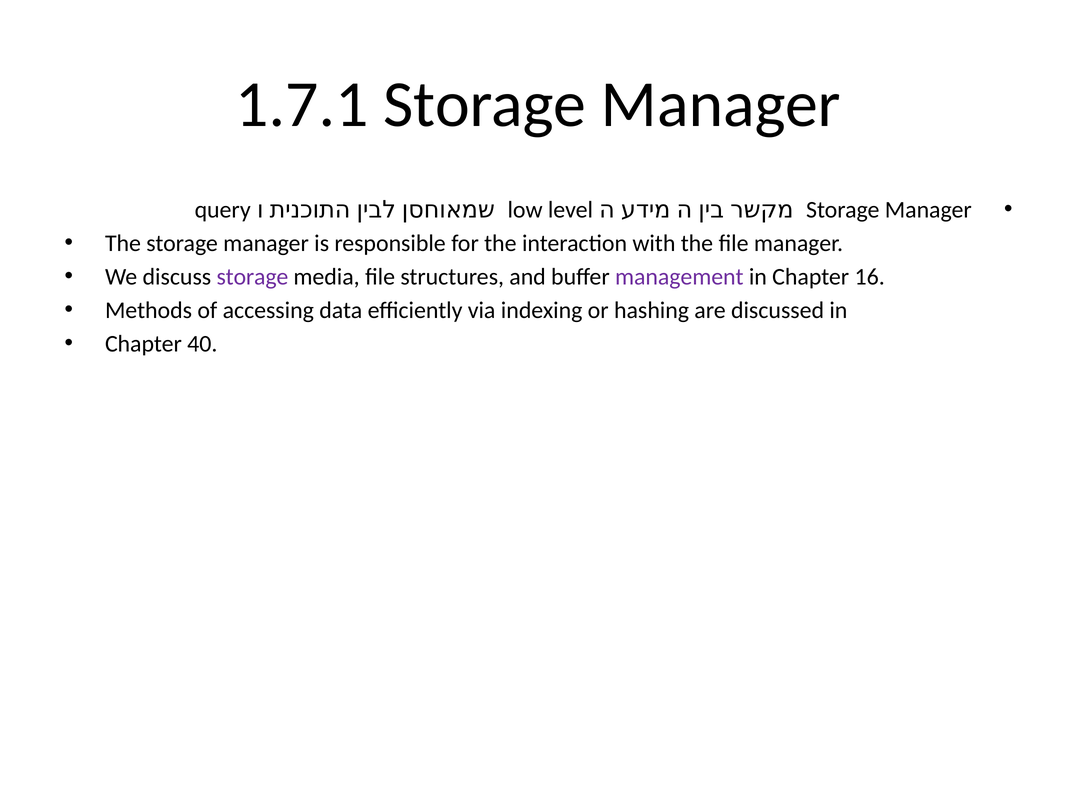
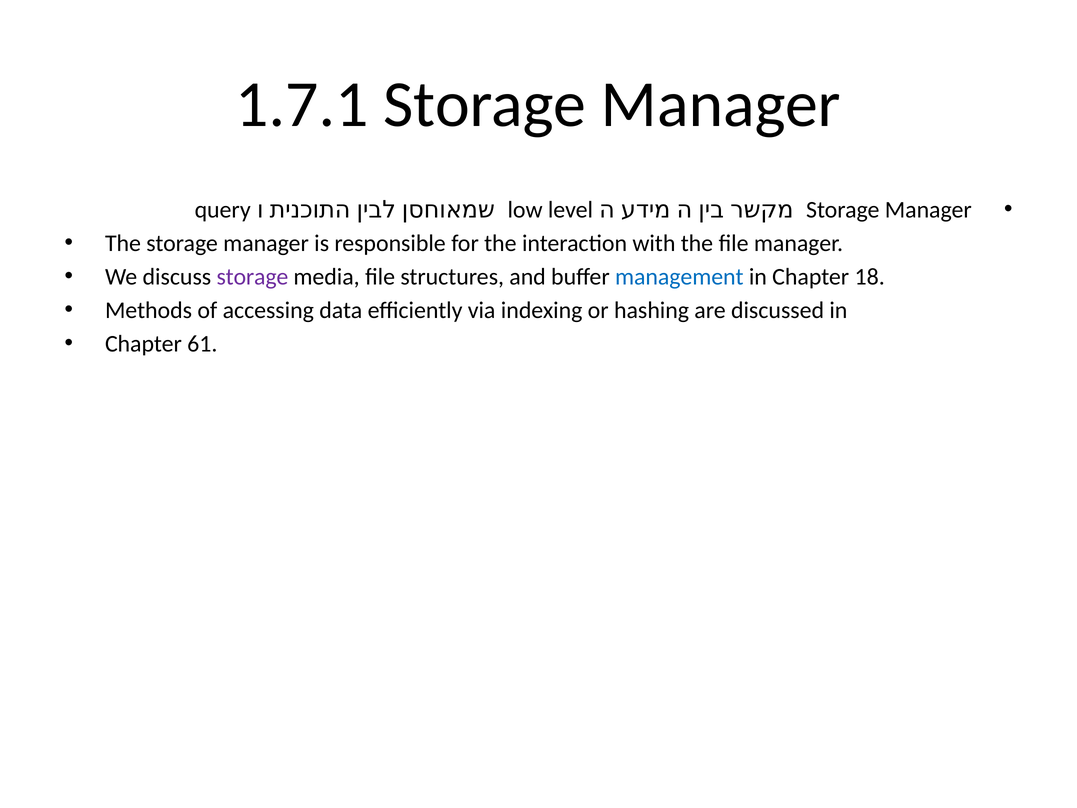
management colour: purple -> blue (679, 277)
16: 16 -> 18 (870, 277)
40: 40 -> 61 (202, 344)
